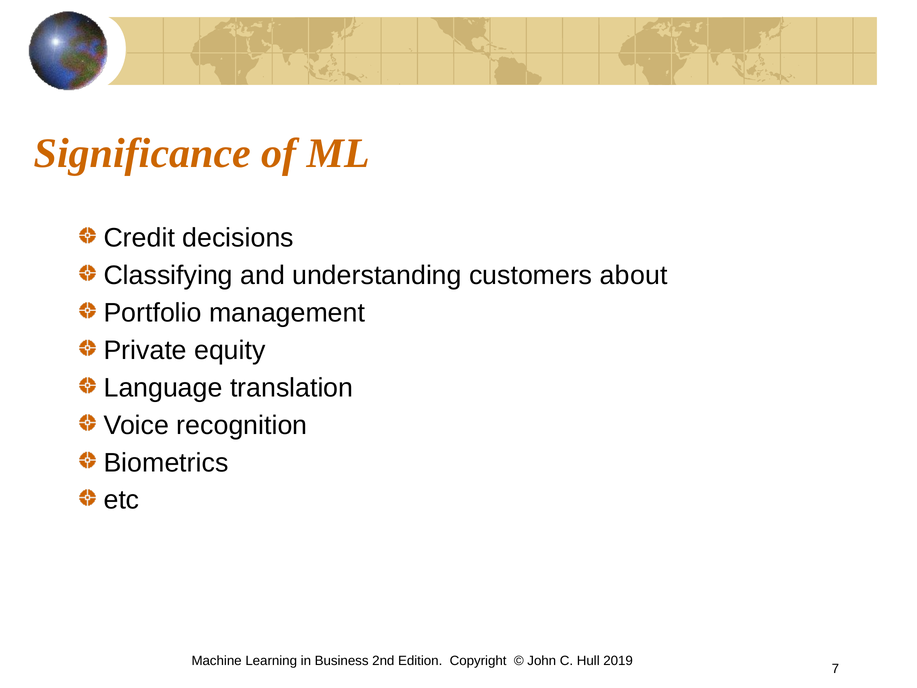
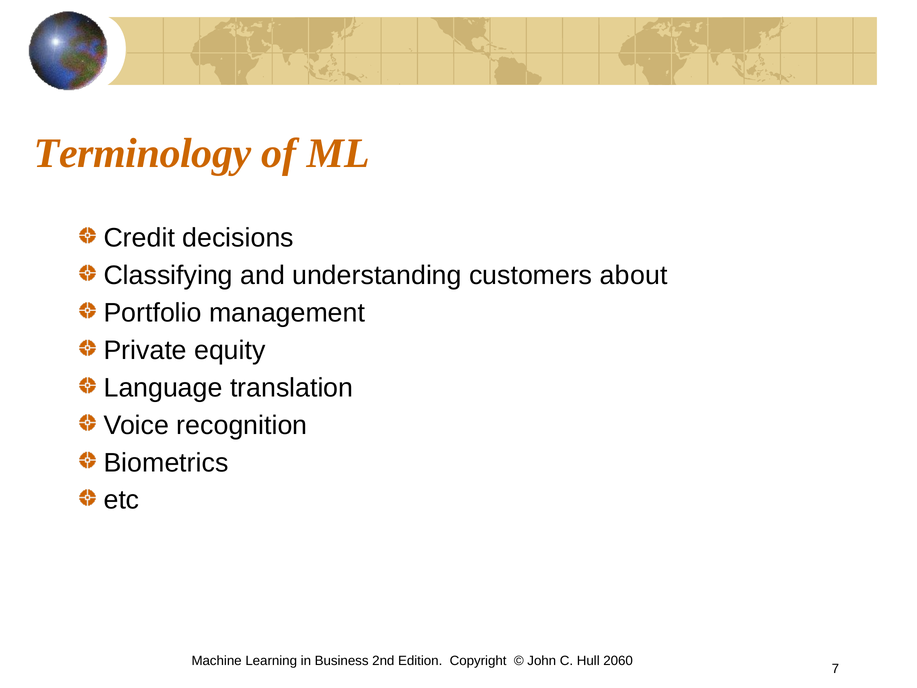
Significance: Significance -> Terminology (143, 154)
2019: 2019 -> 2060 (618, 661)
